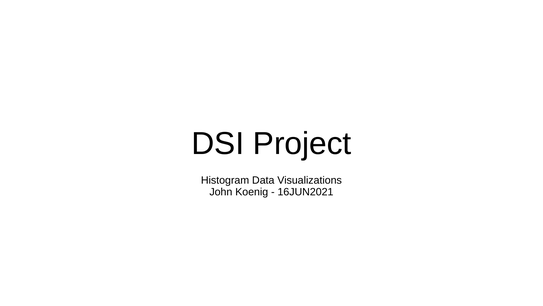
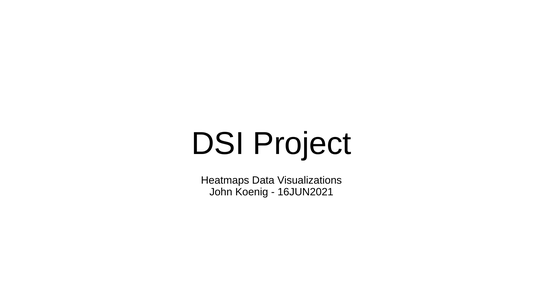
Histogram: Histogram -> Heatmaps (225, 180)
